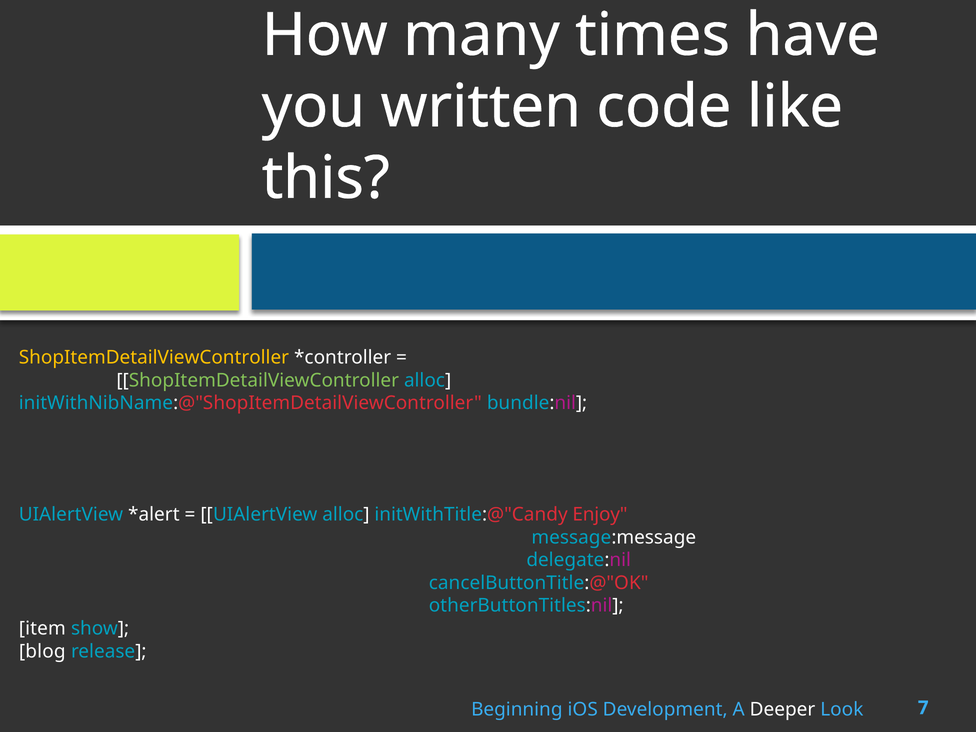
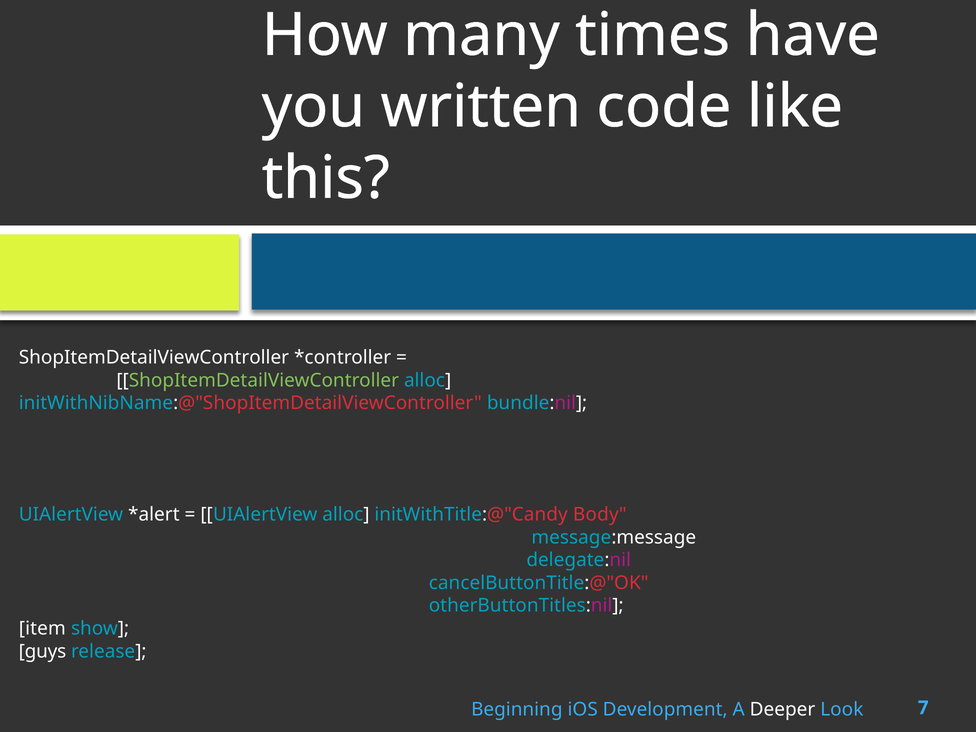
ShopItemDetailViewController colour: yellow -> white (154, 358)
Enjoy: Enjoy -> Body (600, 515)
blog: blog -> guys (42, 651)
